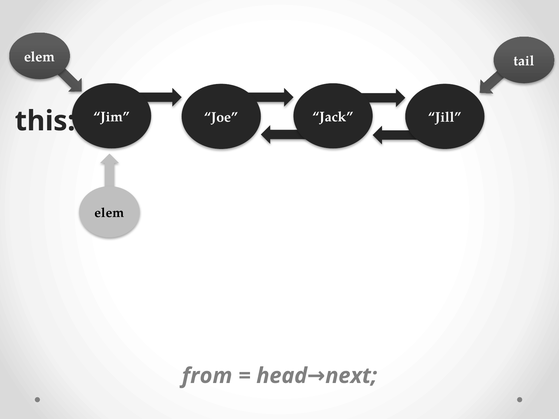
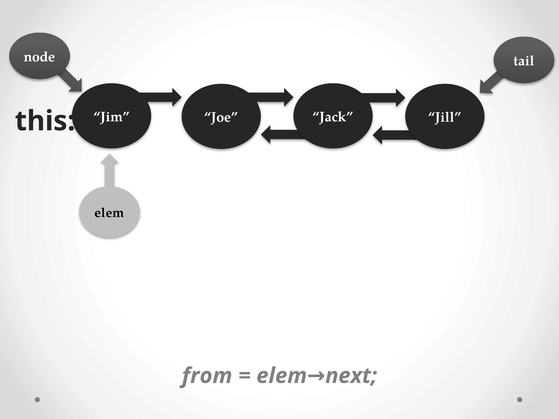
elem: elem -> node (40, 57)
head: head -> elem (282, 376)
